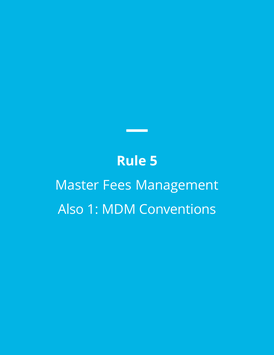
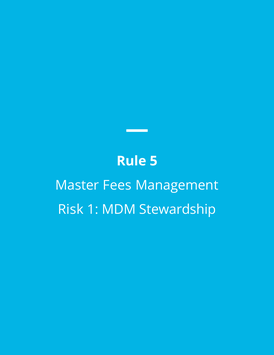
Also: Also -> Risk (71, 209)
Conventions: Conventions -> Stewardship (178, 209)
